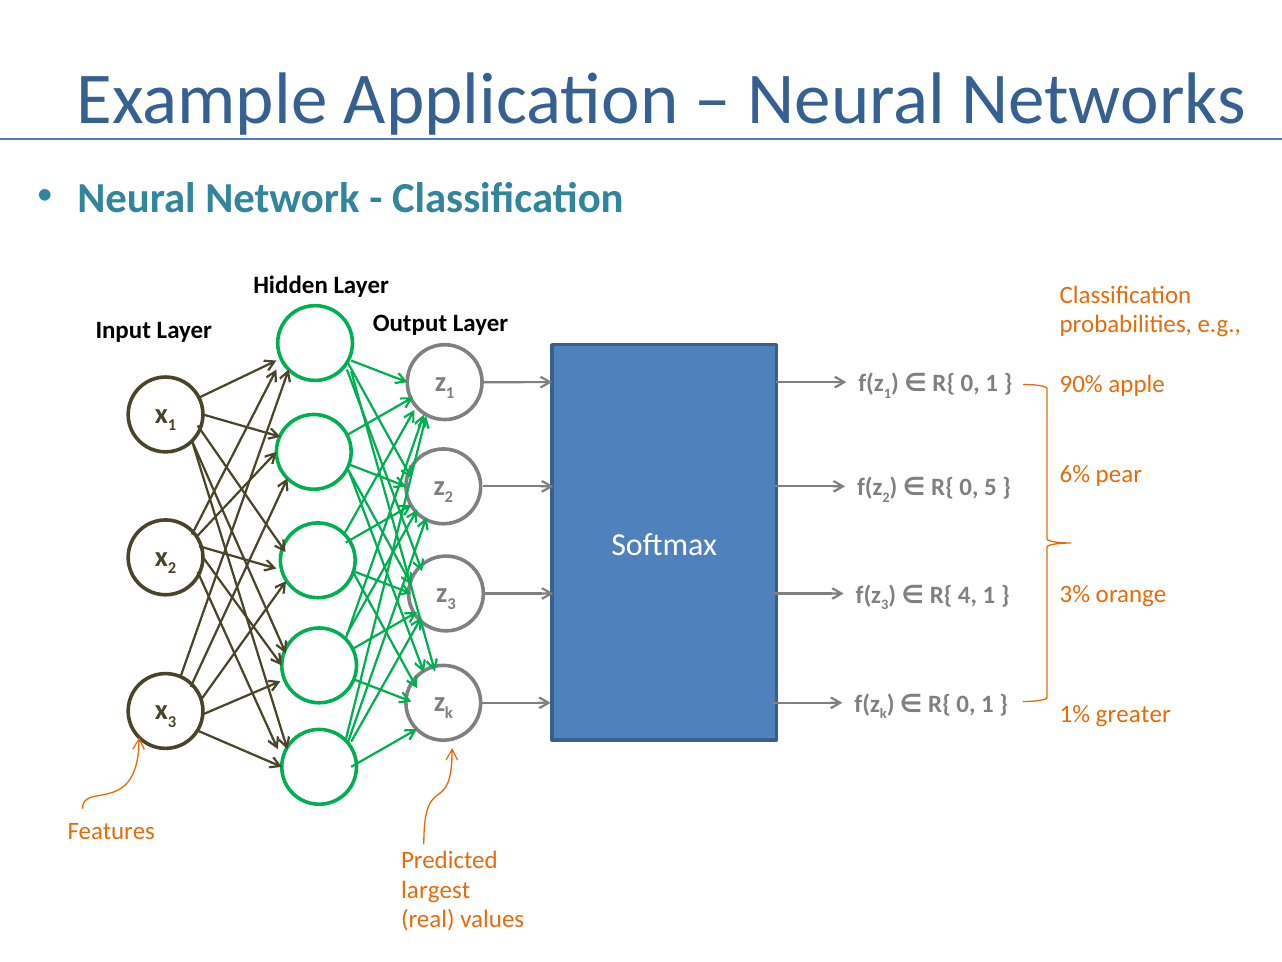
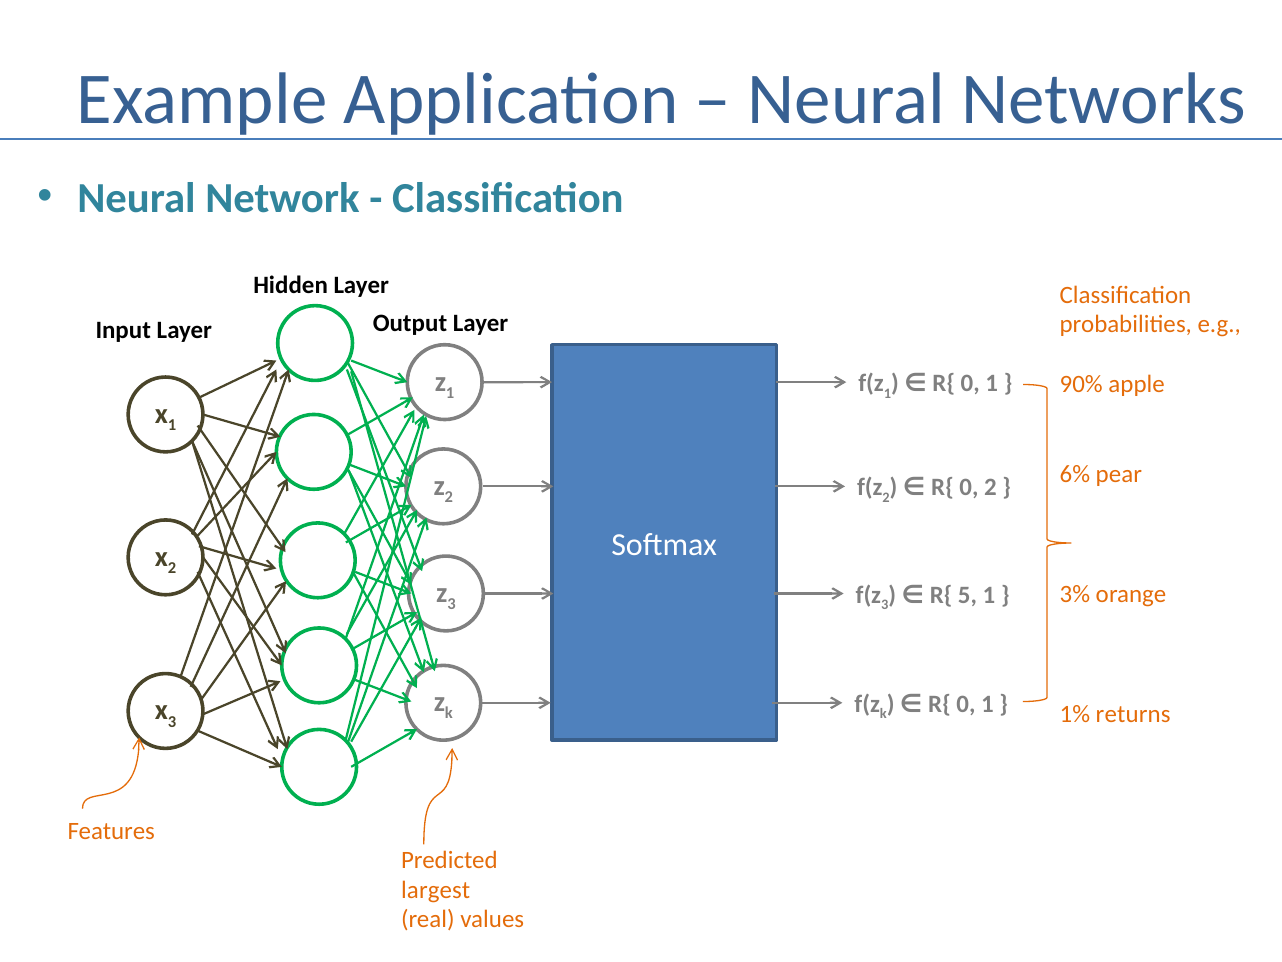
0 5: 5 -> 2 (990, 488)
4: 4 -> 5 (968, 595)
greater: greater -> returns (1133, 714)
